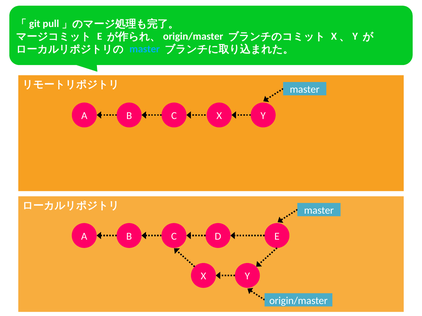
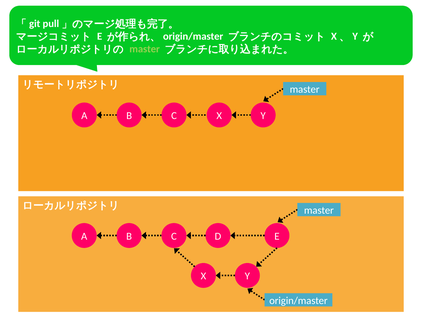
master colour: light blue -> light green (145, 49)
